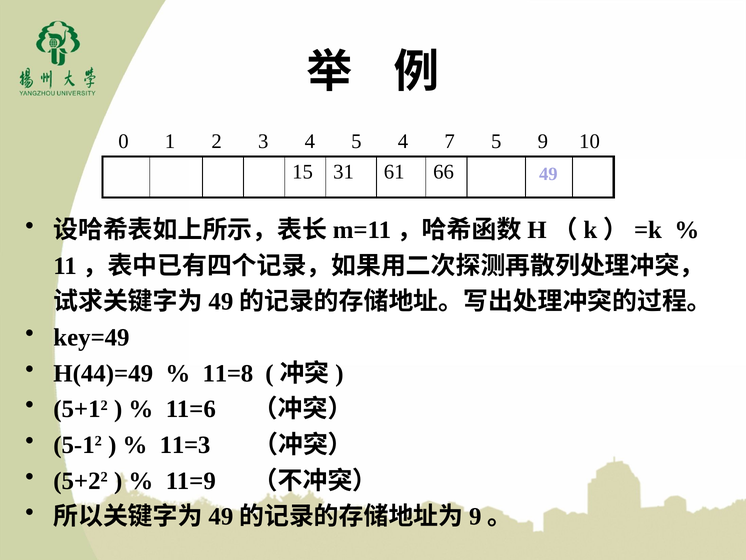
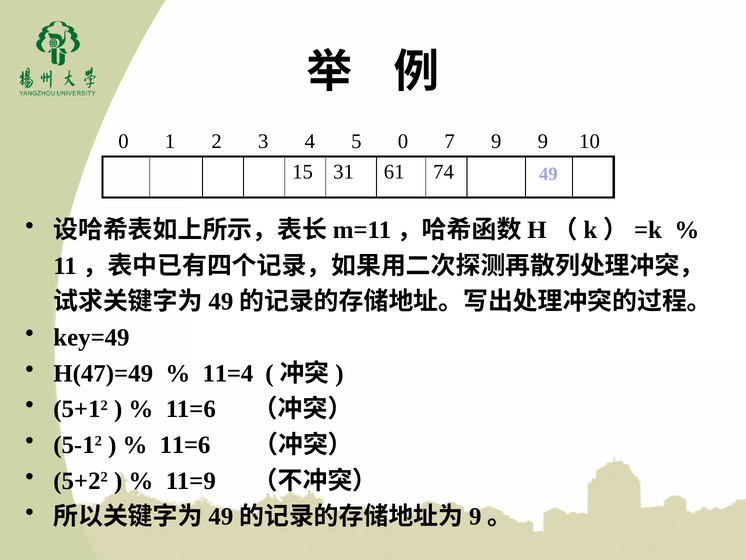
5 4: 4 -> 0 (403, 141)
7 5: 5 -> 9 (496, 141)
66: 66 -> 74 (444, 172)
H(44)=49: H(44)=49 -> H(47)=49 (103, 373)
11=8: 11=8 -> 11=4 (228, 373)
11=3: 11=3 -> 11=6 (185, 445)
